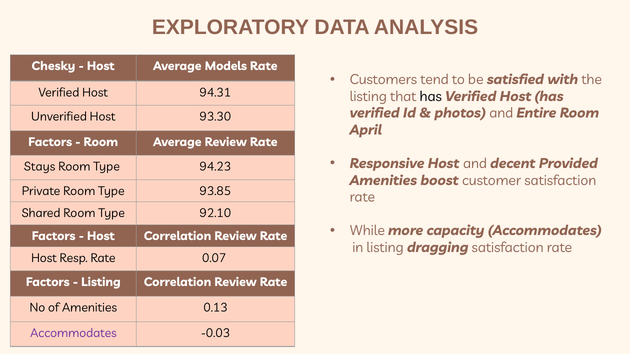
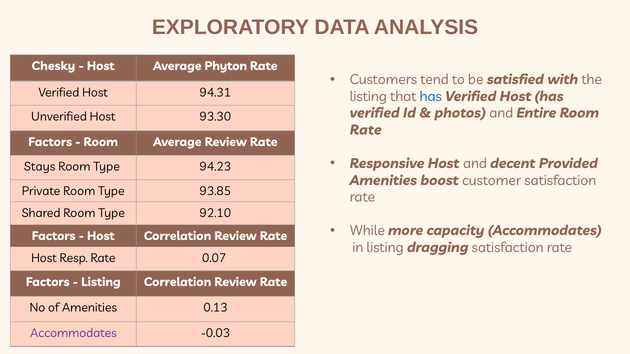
Models: Models -> Phyton (226, 66)
has colour: black -> blue (431, 97)
April: April -> Rate (366, 130)
